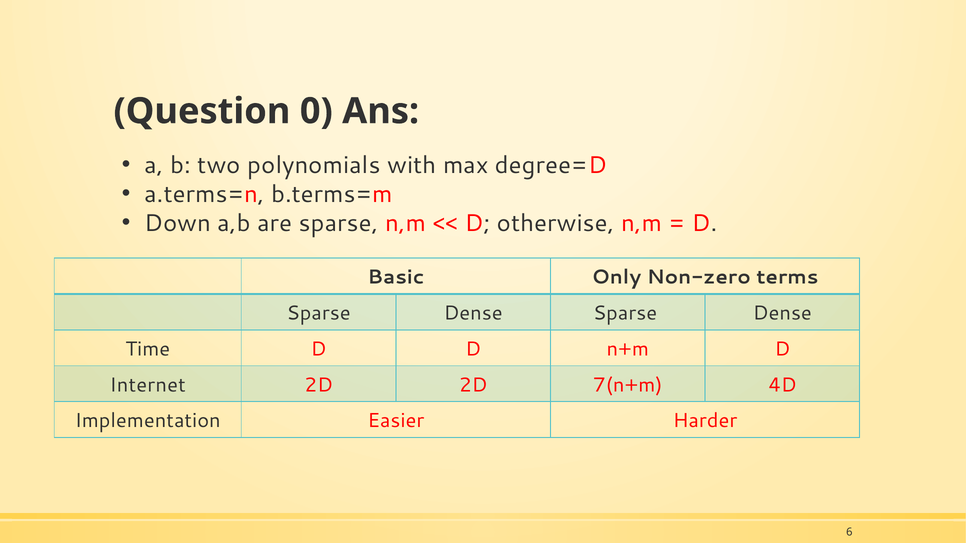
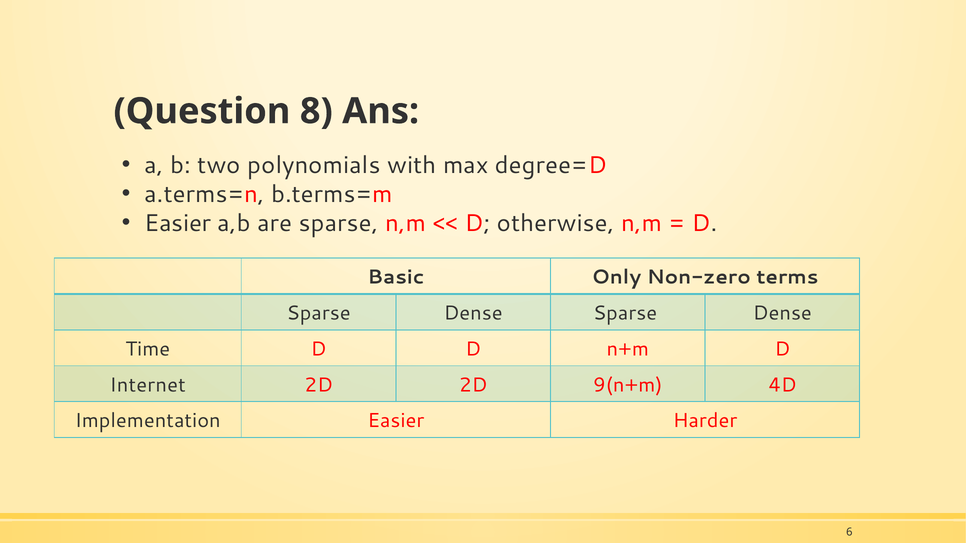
0: 0 -> 8 (316, 111)
Down: Down -> Easier (178, 223)
7(n+m: 7(n+m -> 9(n+m (628, 385)
